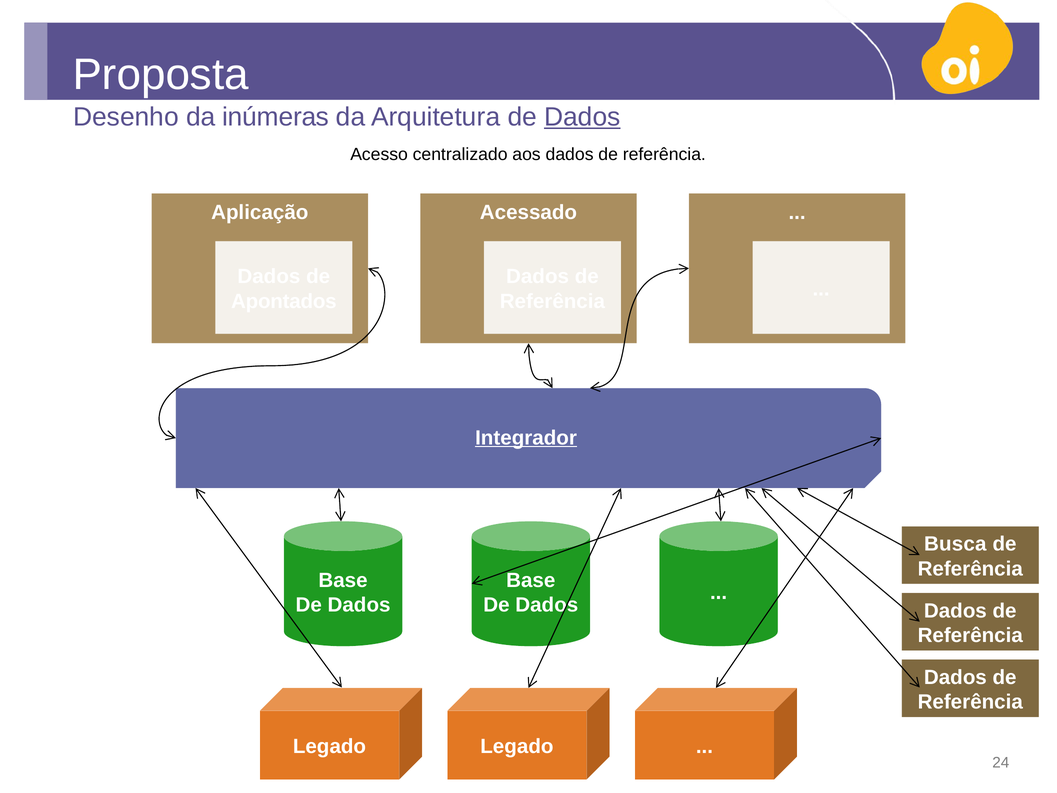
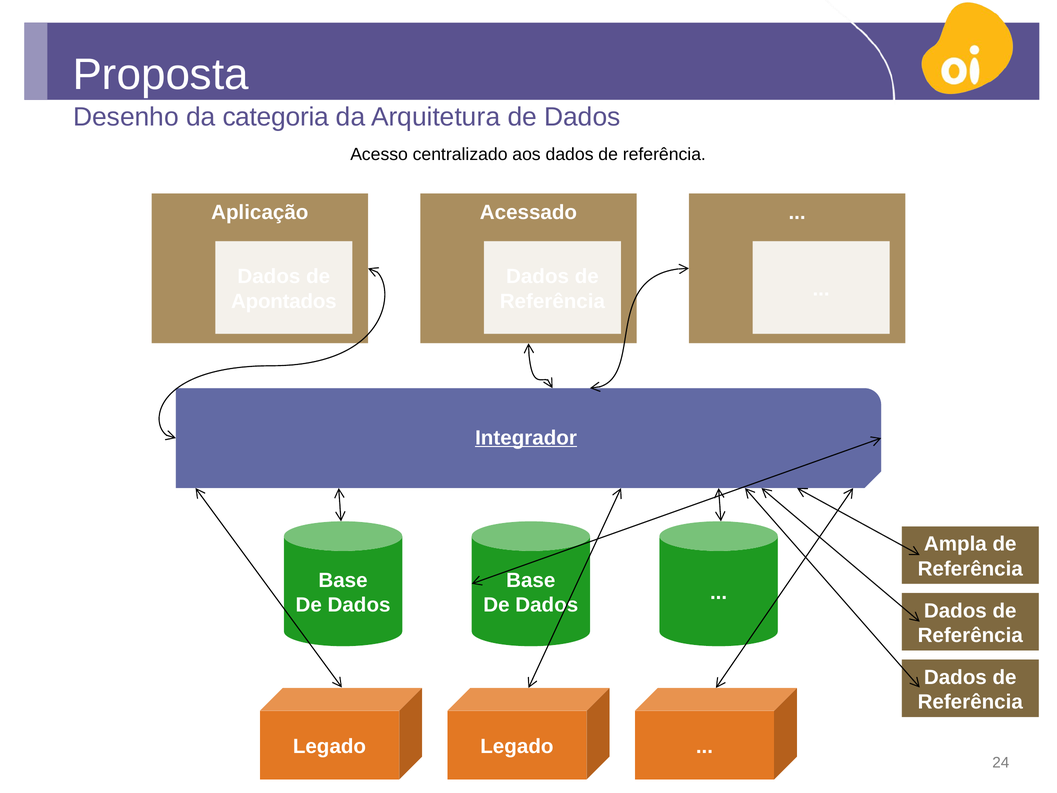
inúmeras: inúmeras -> categoria (276, 117)
Dados underline: present -> none (582, 117)
Busca: Busca -> Ampla (955, 544)
